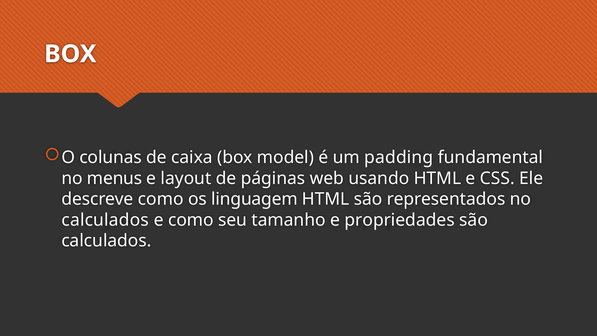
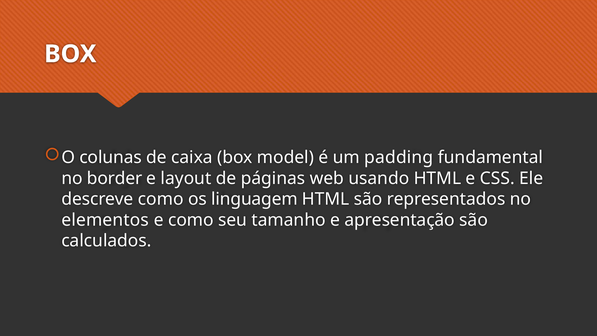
menus: menus -> border (115, 178)
calculados: calculados -> elementos (105, 220)
propriedades: propriedades -> apresentação (400, 220)
